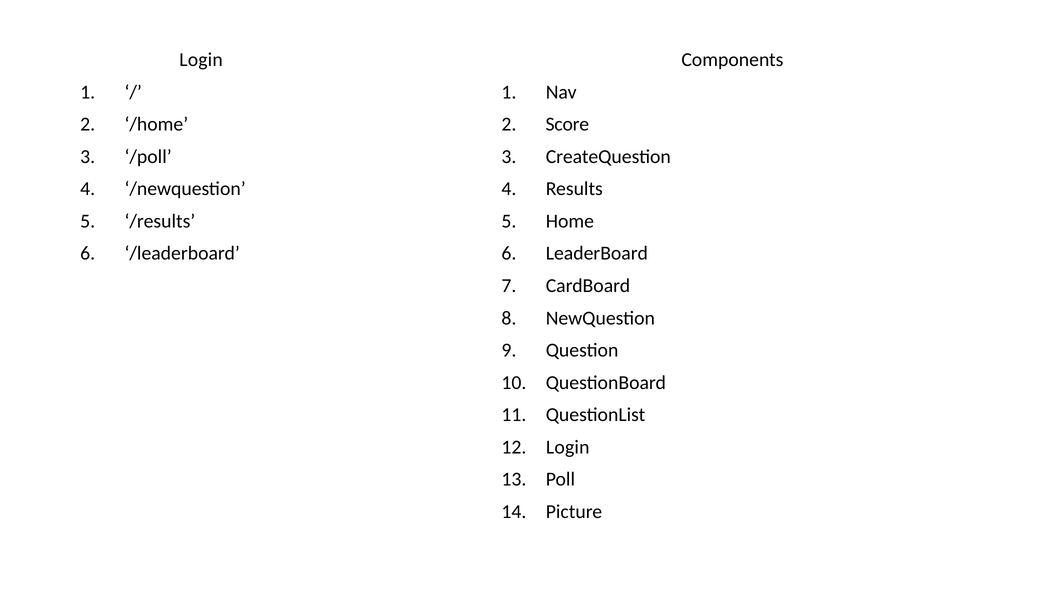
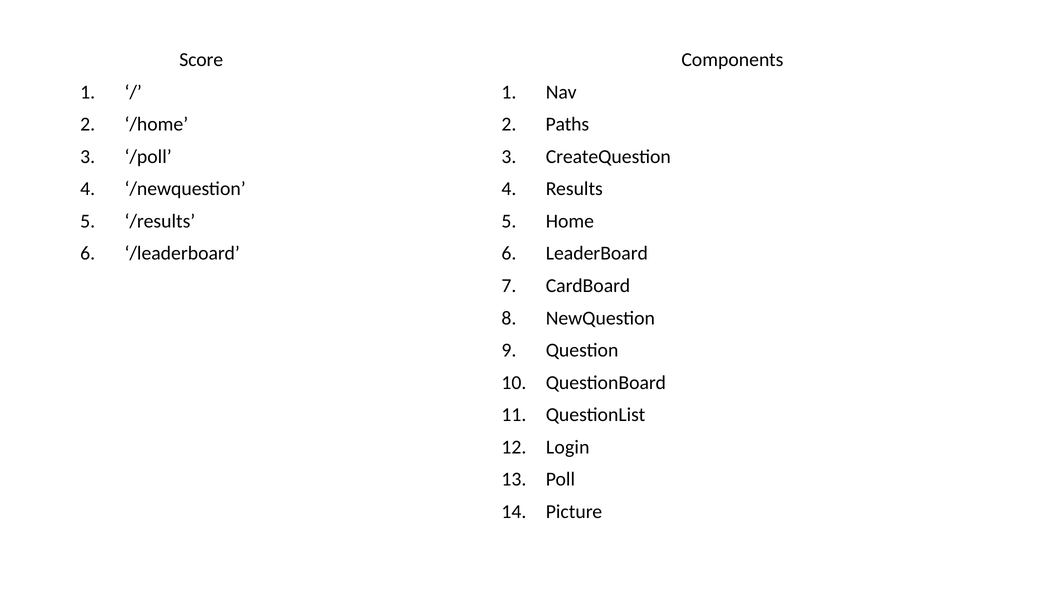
Login: Login -> Score (201, 60)
Score: Score -> Paths (567, 124)
